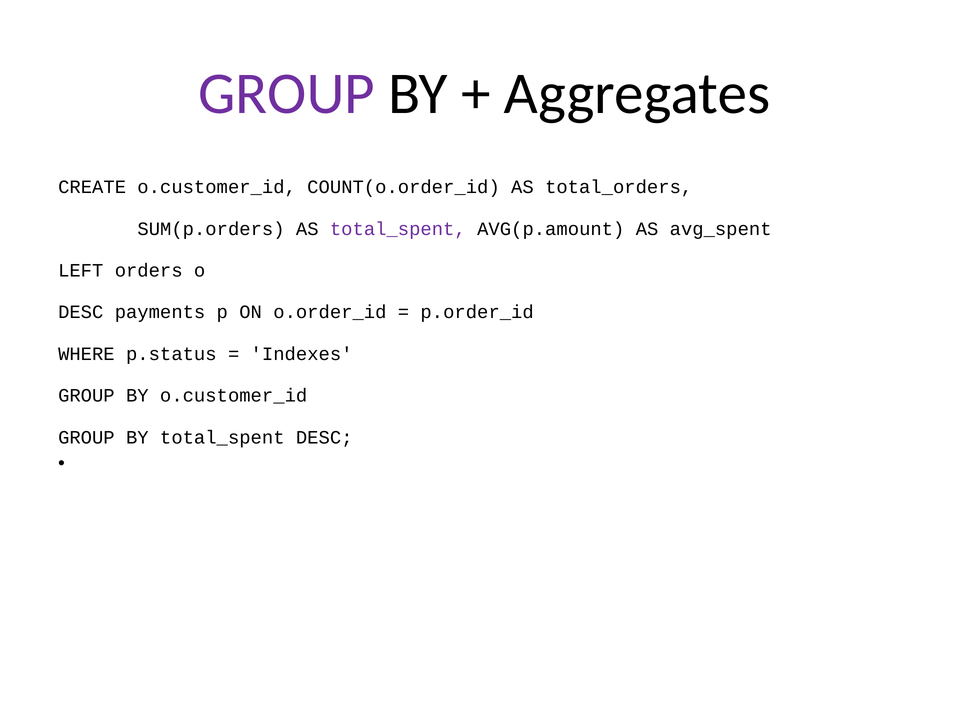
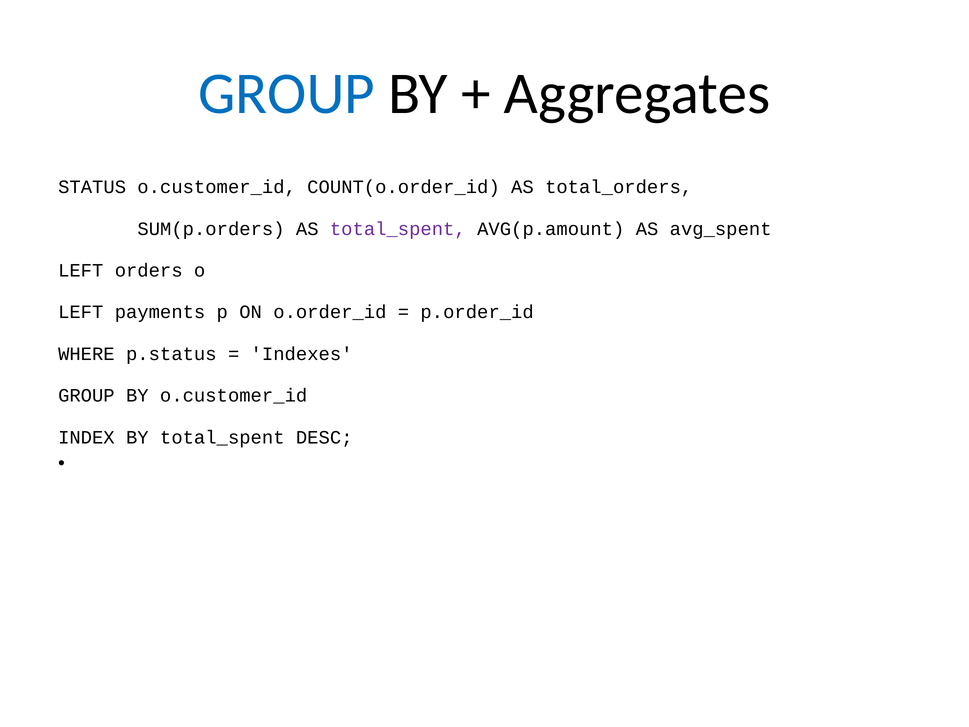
GROUP colour: purple -> blue (287, 94)
CREATE: CREATE -> STATUS (92, 187)
DESC: DESC -> LEFT (81, 312)
GROUP: GROUP -> INDEX (86, 437)
